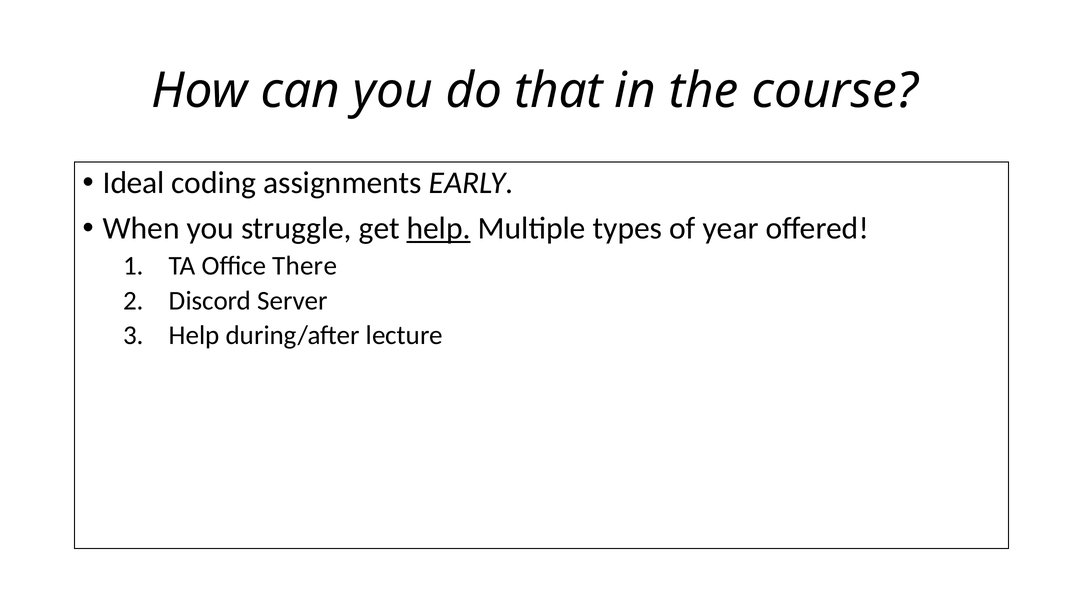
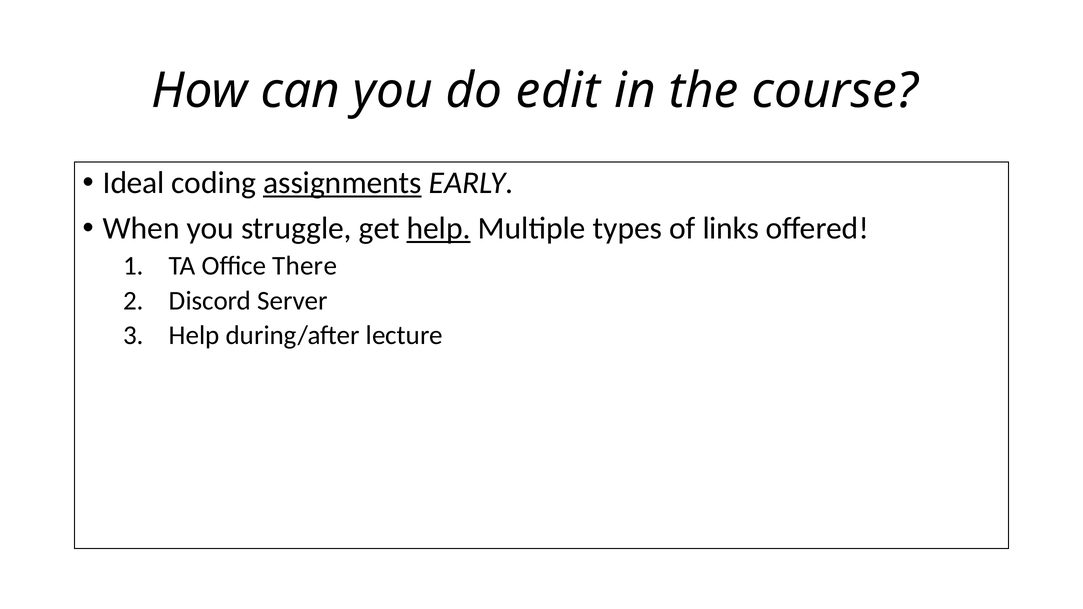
that: that -> edit (558, 91)
assignments underline: none -> present (343, 183)
year: year -> links (731, 229)
